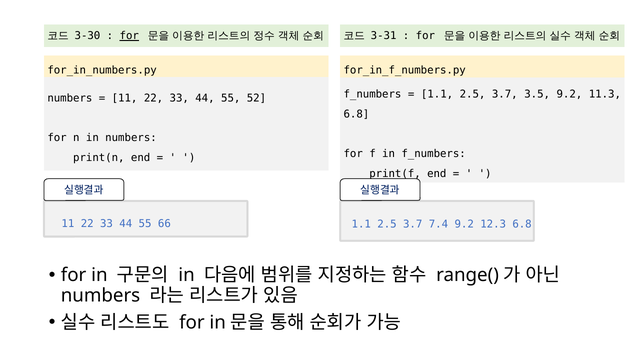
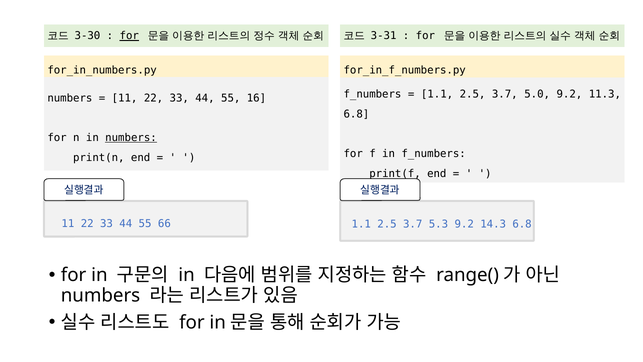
3.5: 3.5 -> 5.0 (537, 94)
52: 52 -> 16 (256, 98)
numbers underline: none -> present (131, 138)
7.4: 7.4 -> 5.3 (438, 224)
12.3: 12.3 -> 14.3 (493, 224)
